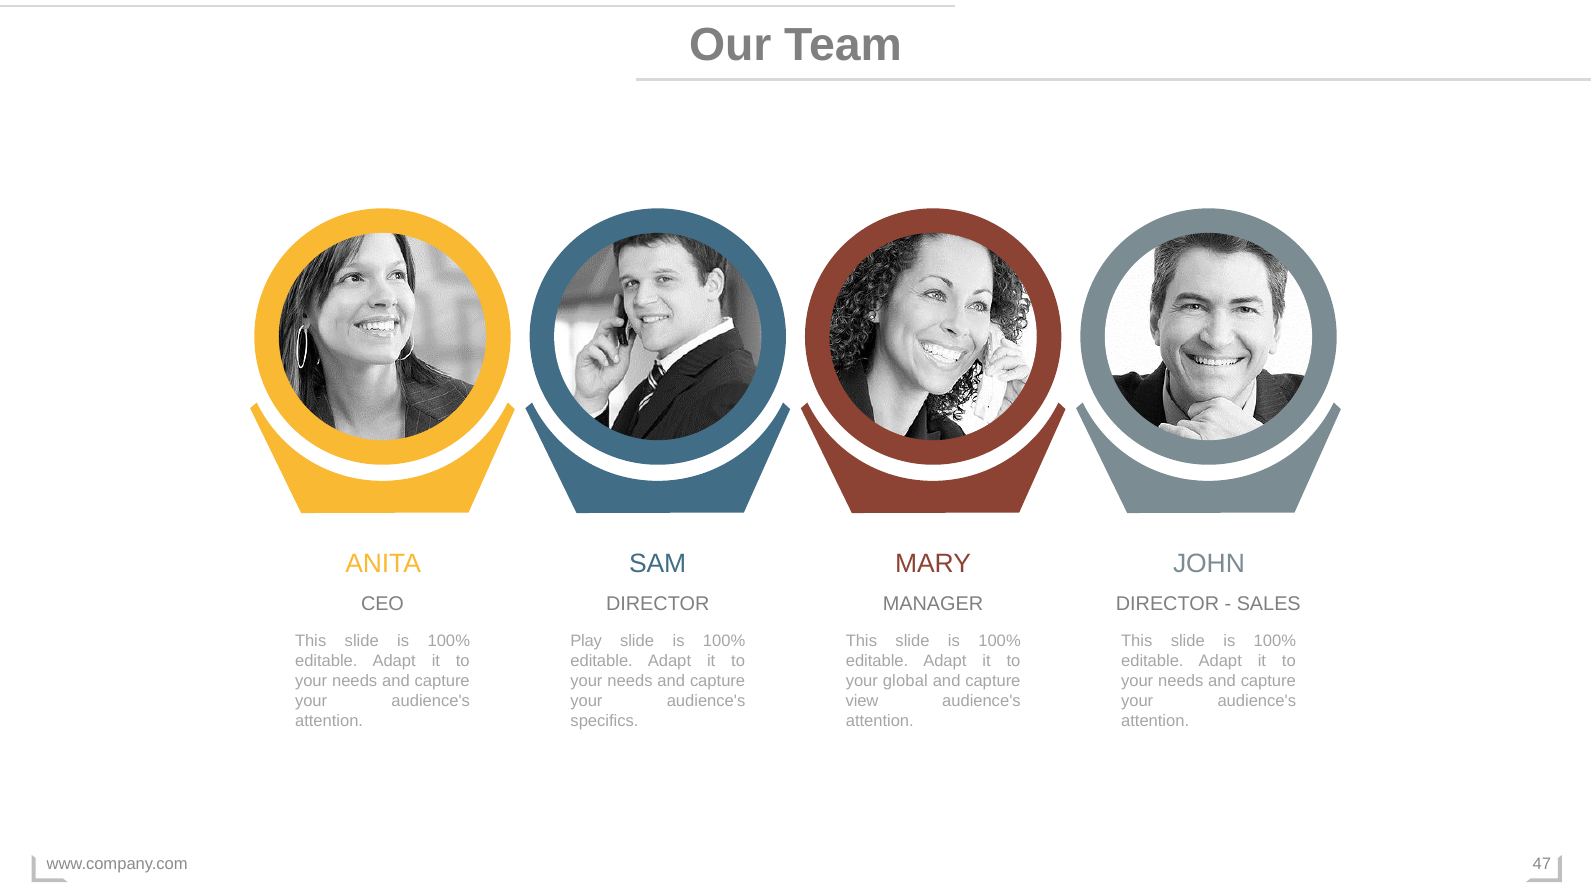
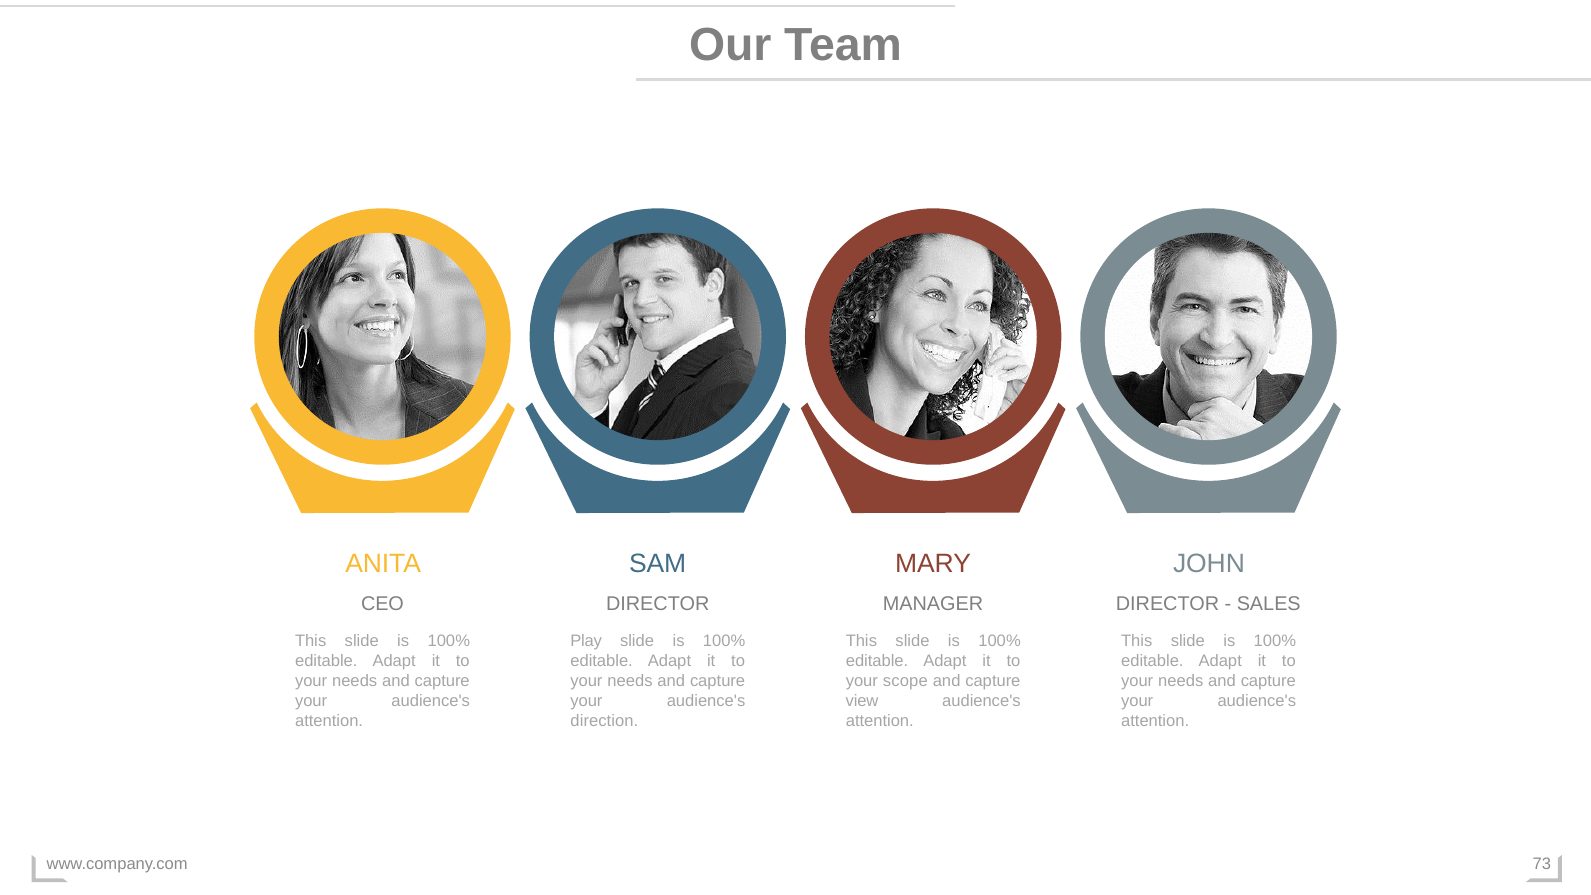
global: global -> scope (905, 681)
specifics: specifics -> direction (604, 721)
47: 47 -> 73 (1542, 864)
